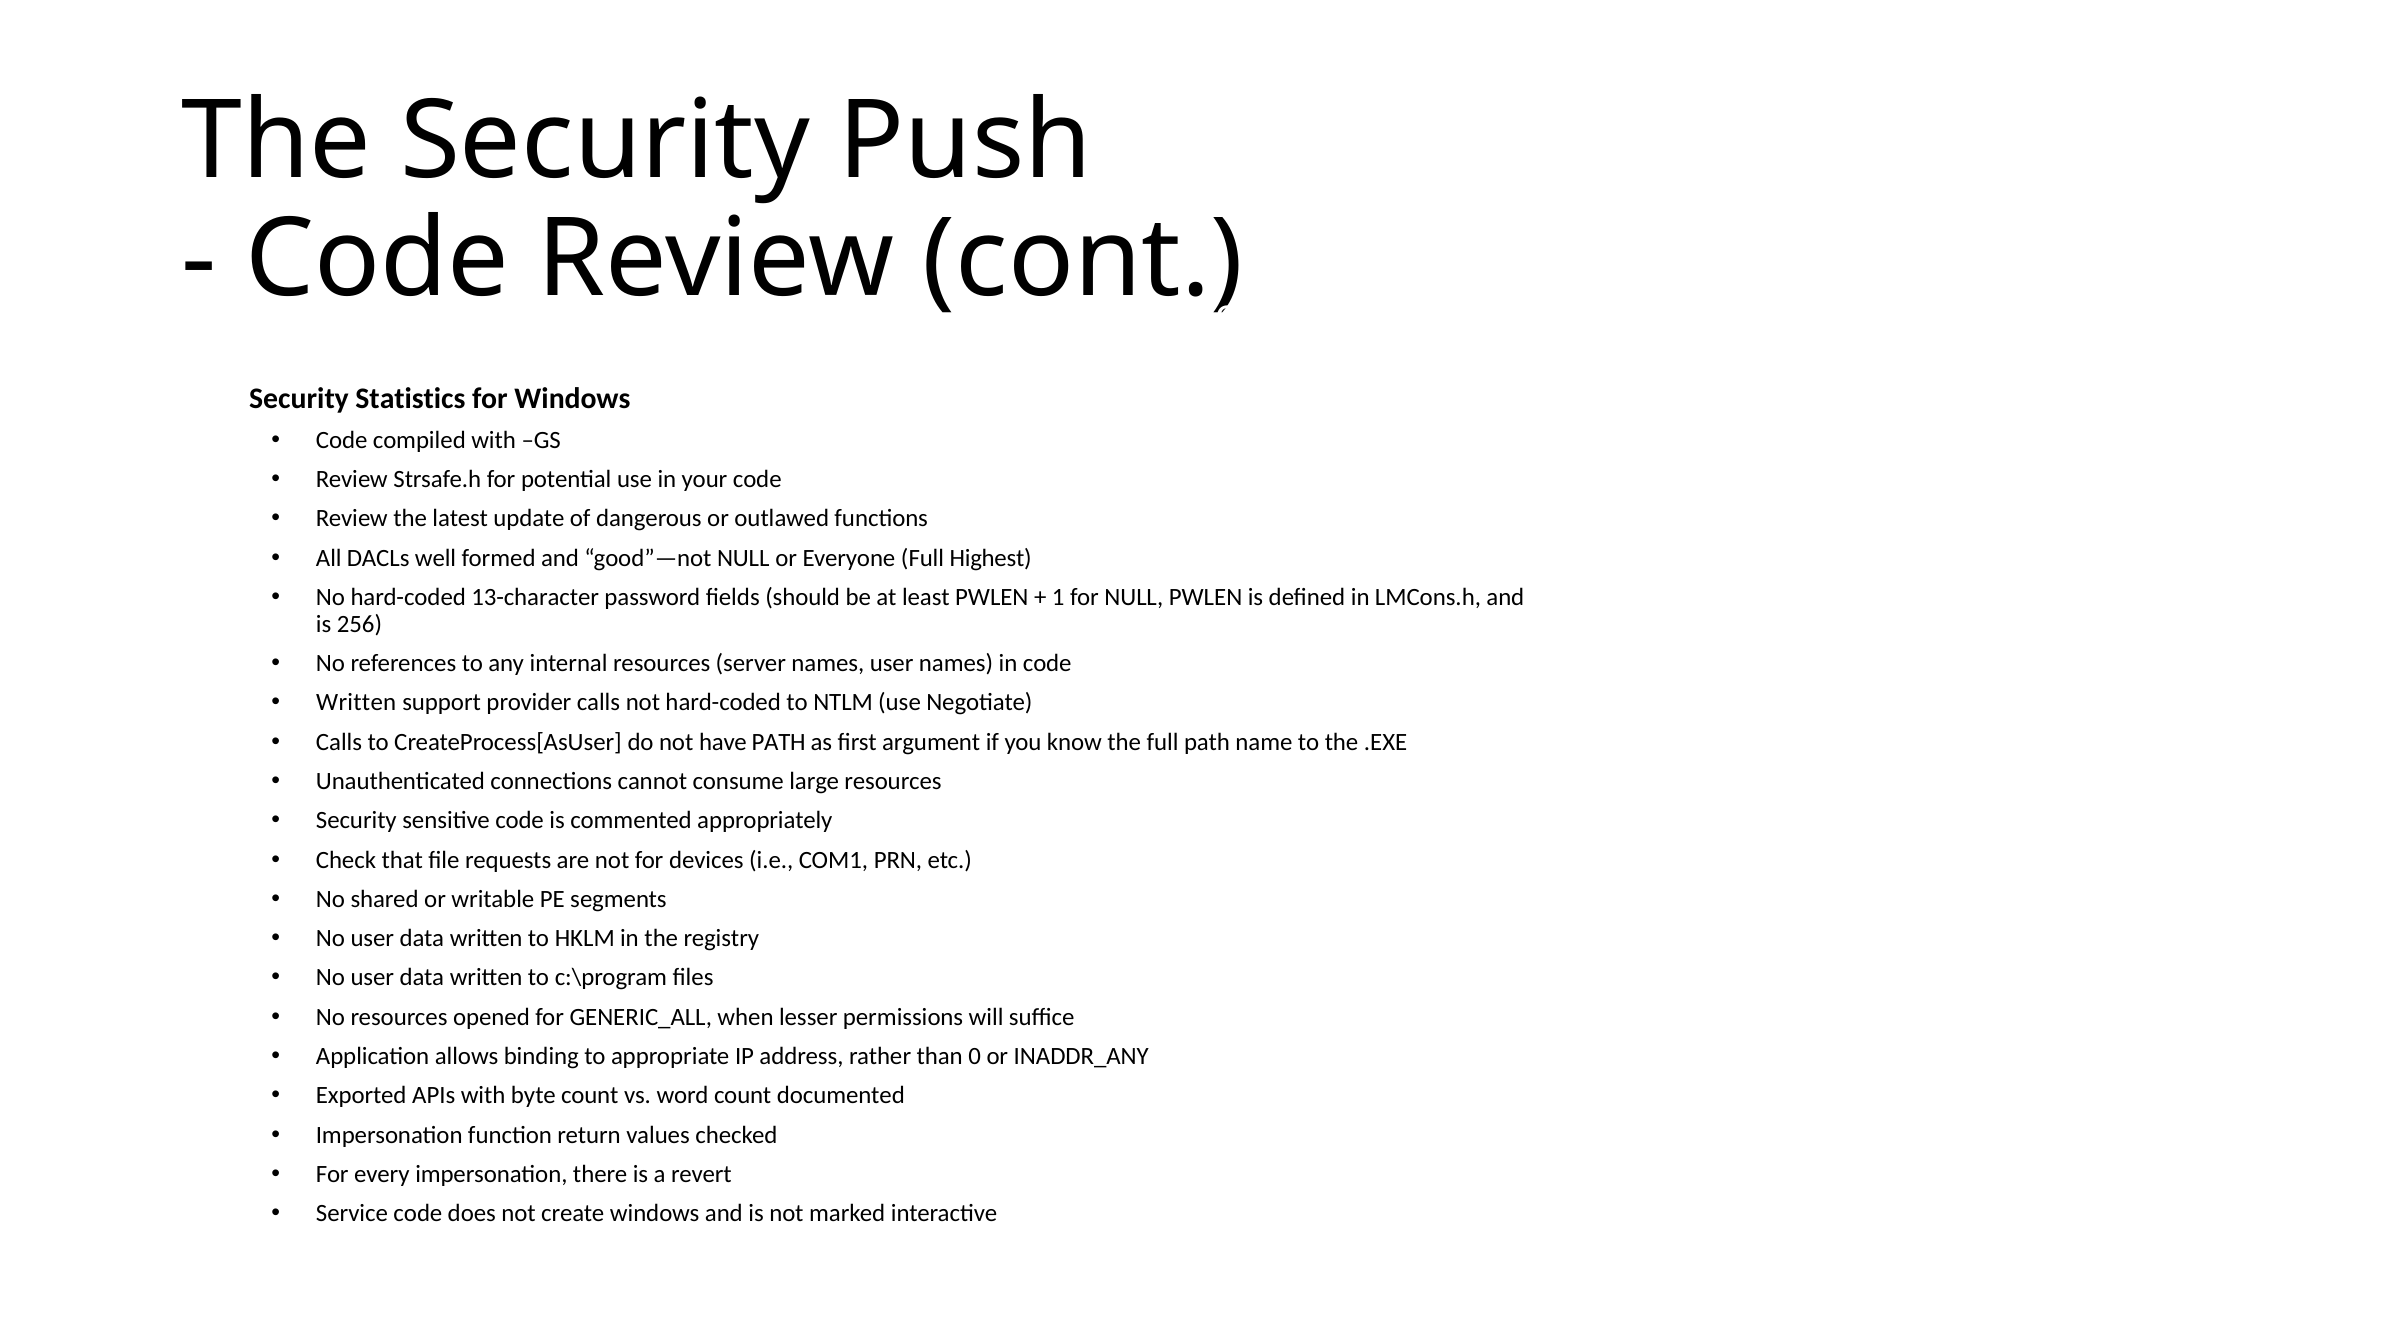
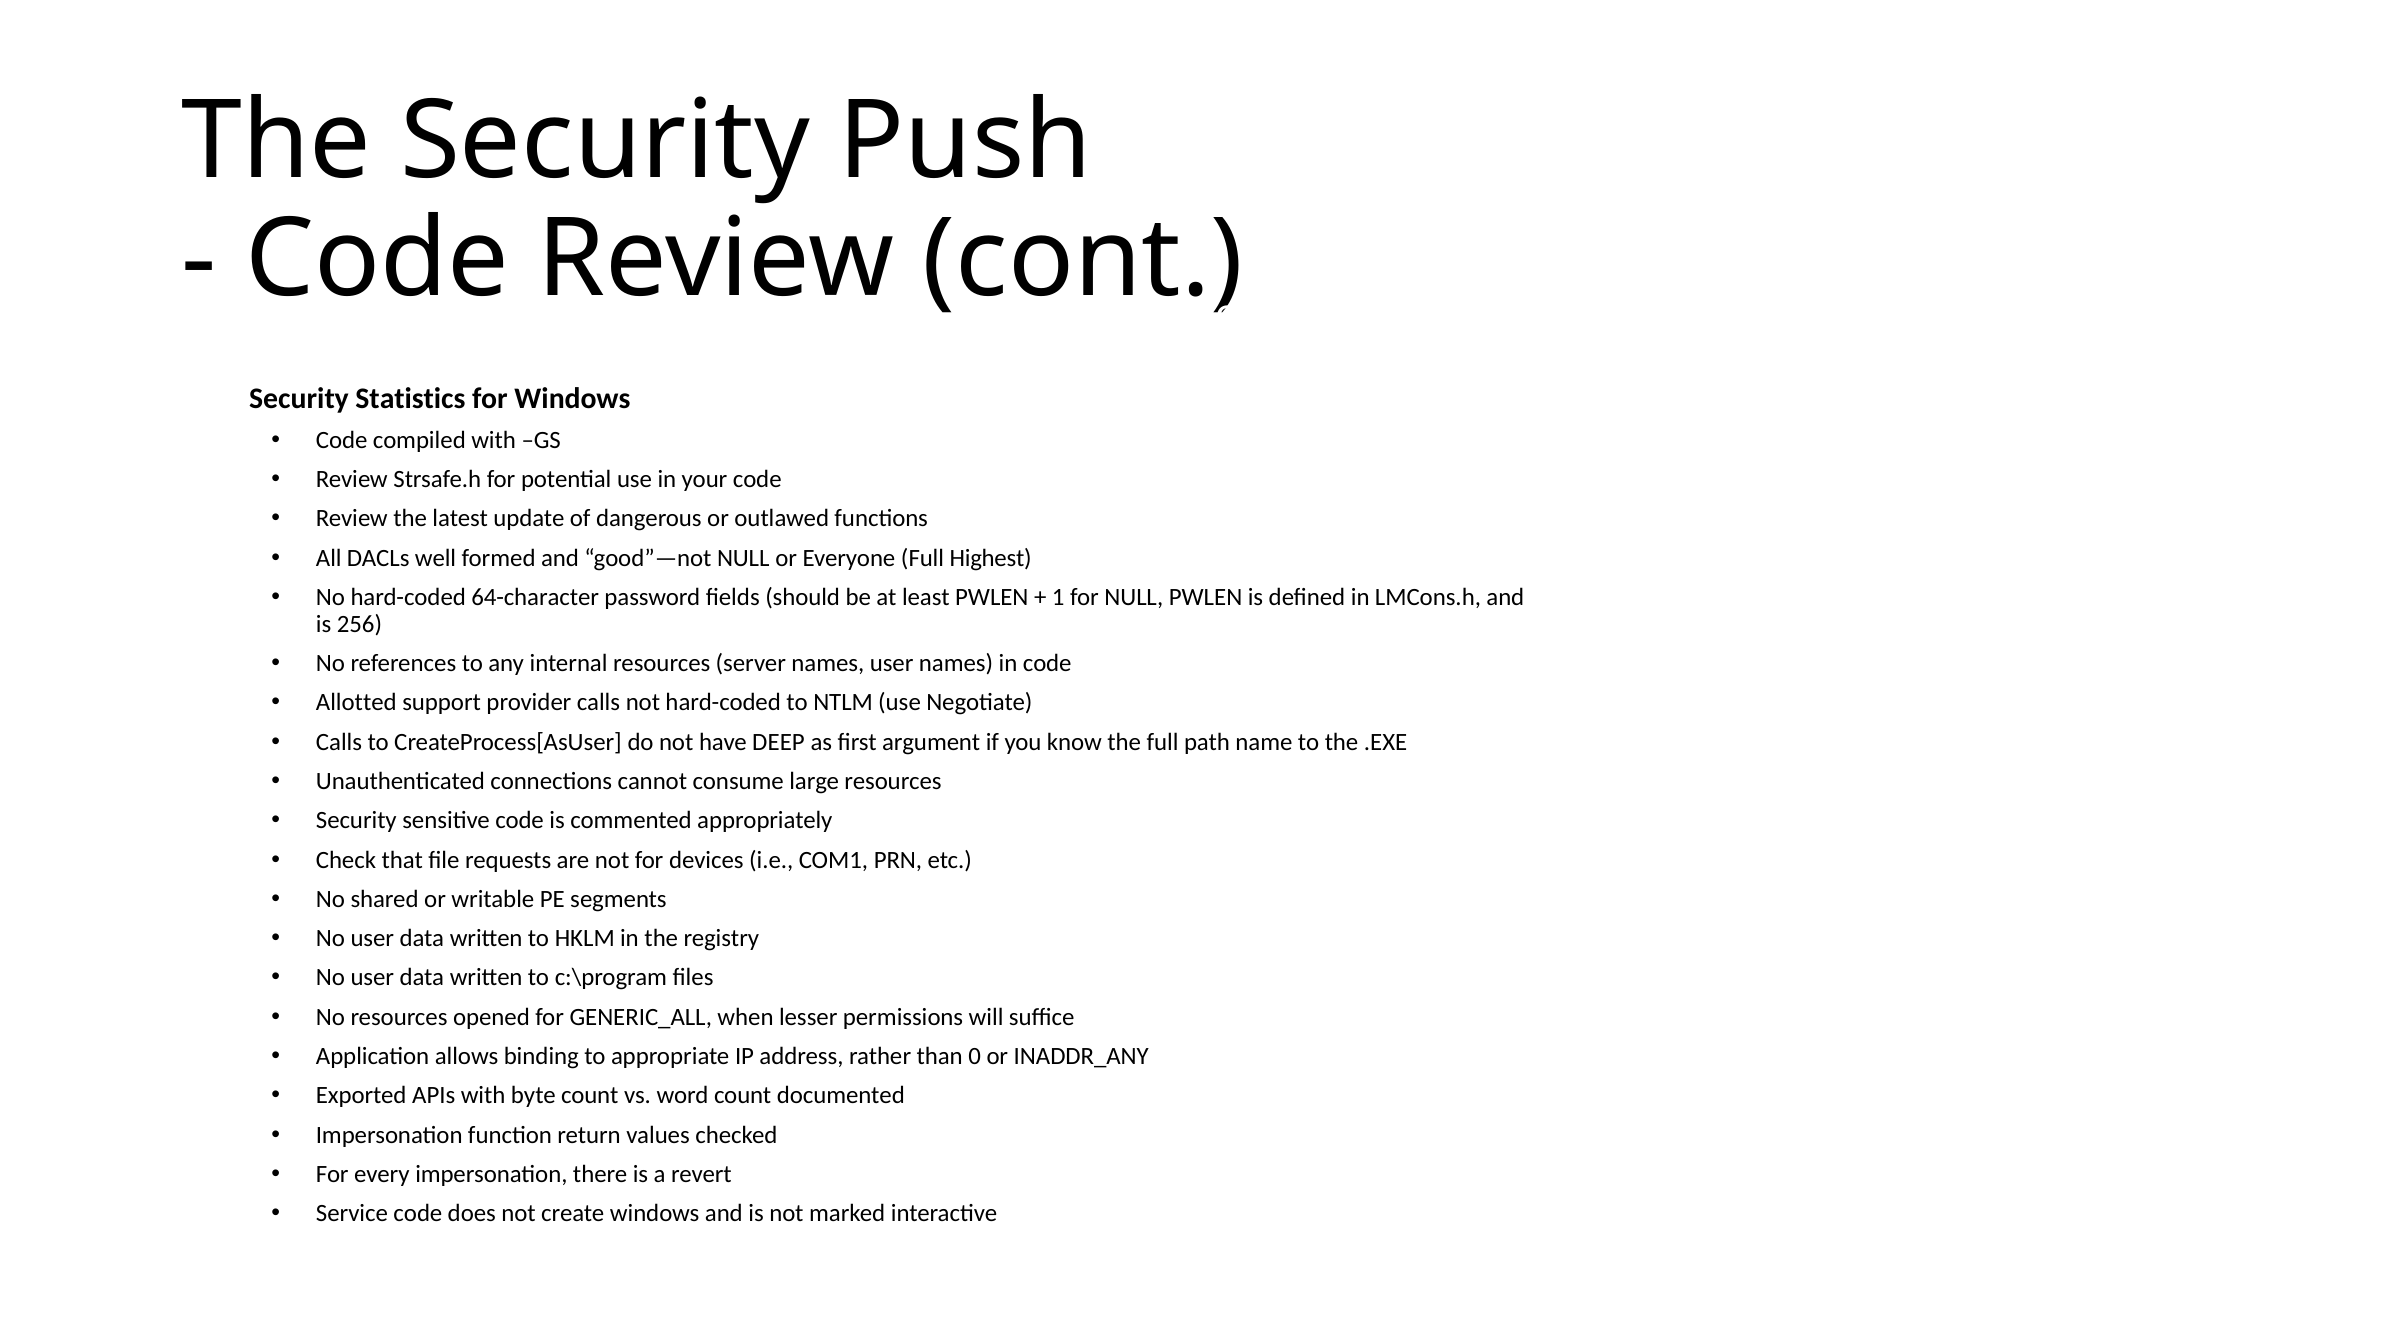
13-character: 13-character -> 64-character (535, 598)
Written: Written -> Allotted (356, 703)
have PATH: PATH -> DEEP (778, 742)
